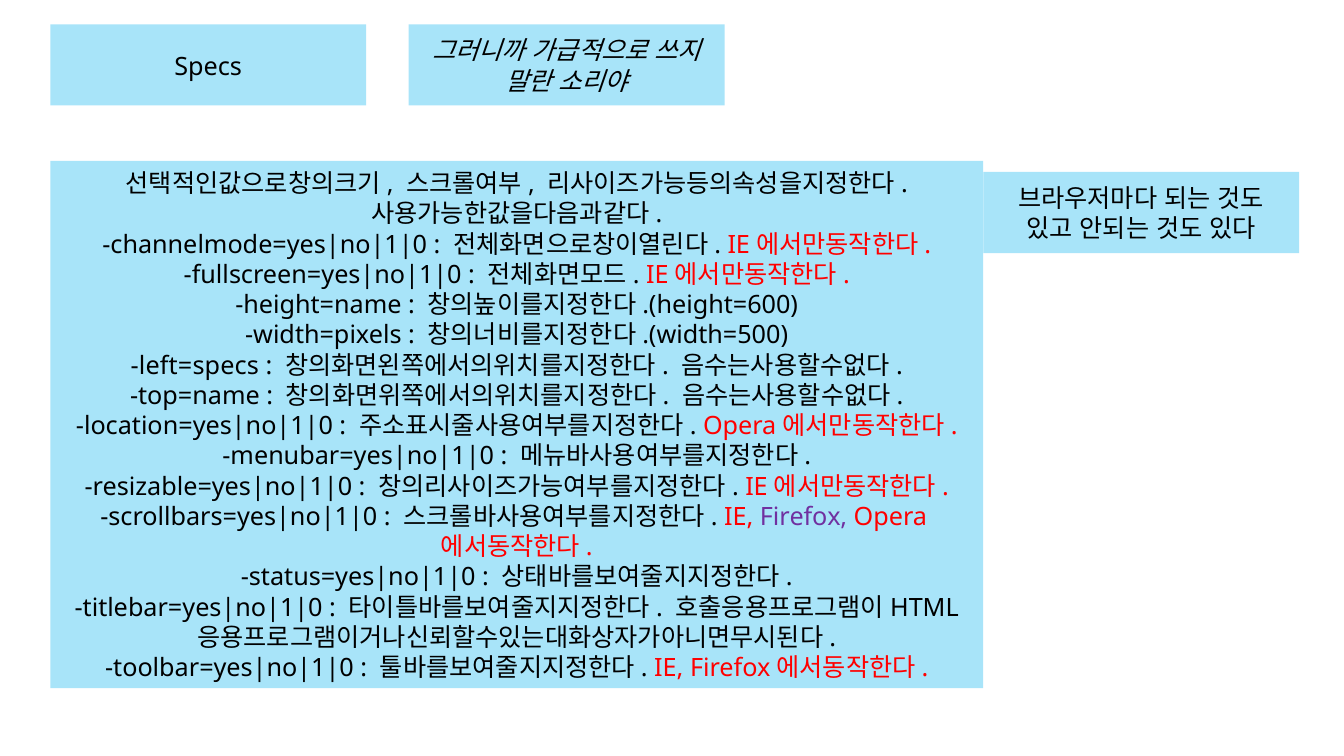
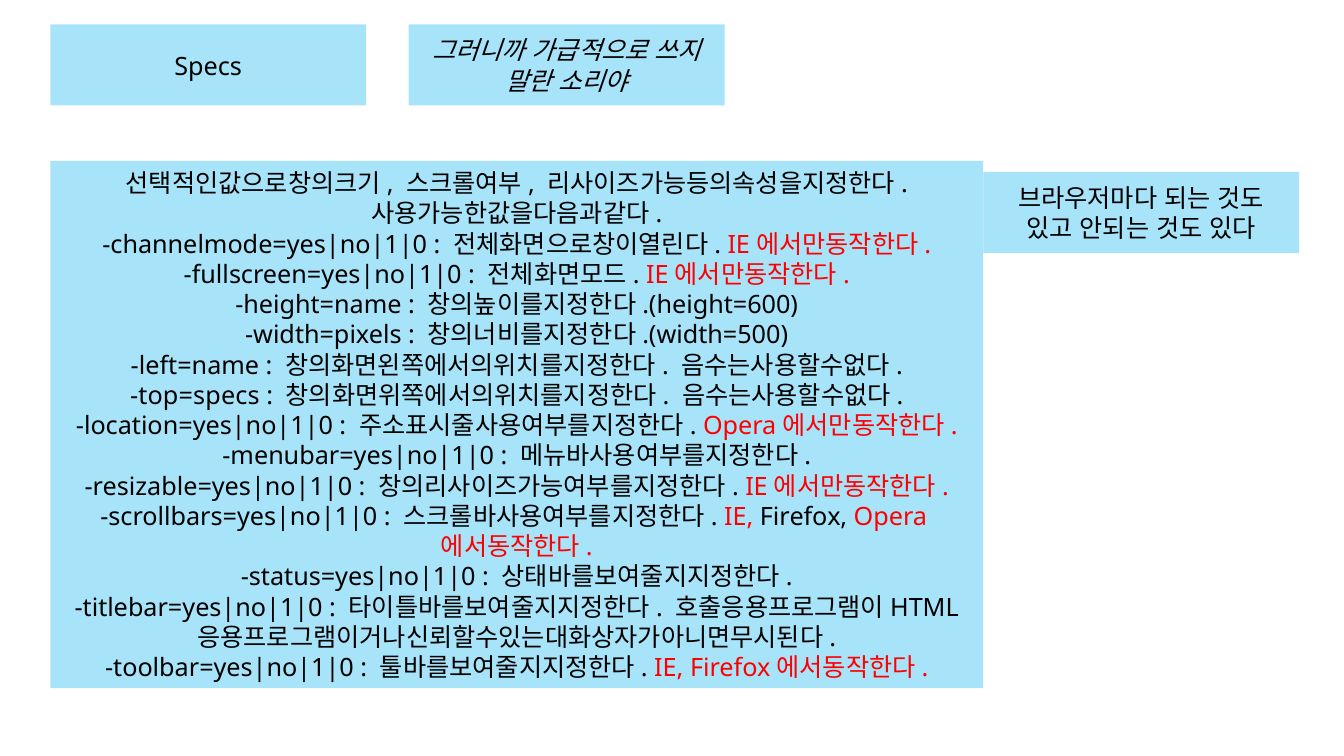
left=specs: left=specs -> left=name (195, 366)
top=name: top=name -> top=specs (195, 396)
Firefox colour: purple -> black (804, 517)
